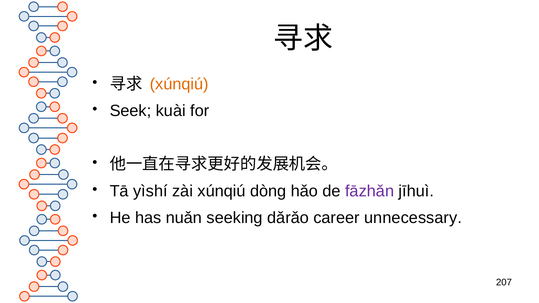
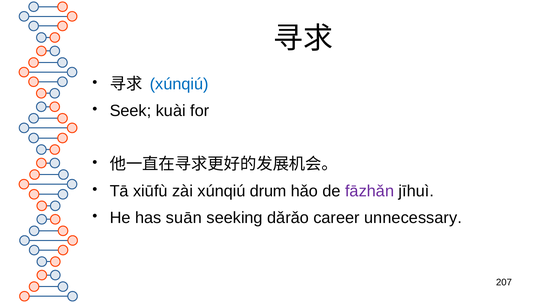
xúnqiú colour: orange -> blue (179, 84)
yìshí: yìshí -> xiūfù (150, 191)
dòng: dòng -> drum (268, 191)
nuǎn: nuǎn -> suān (184, 218)
